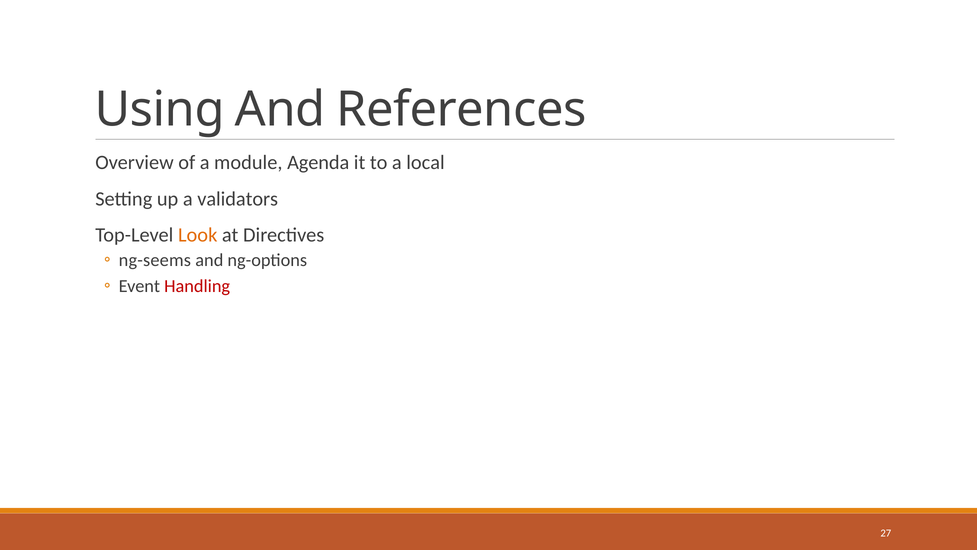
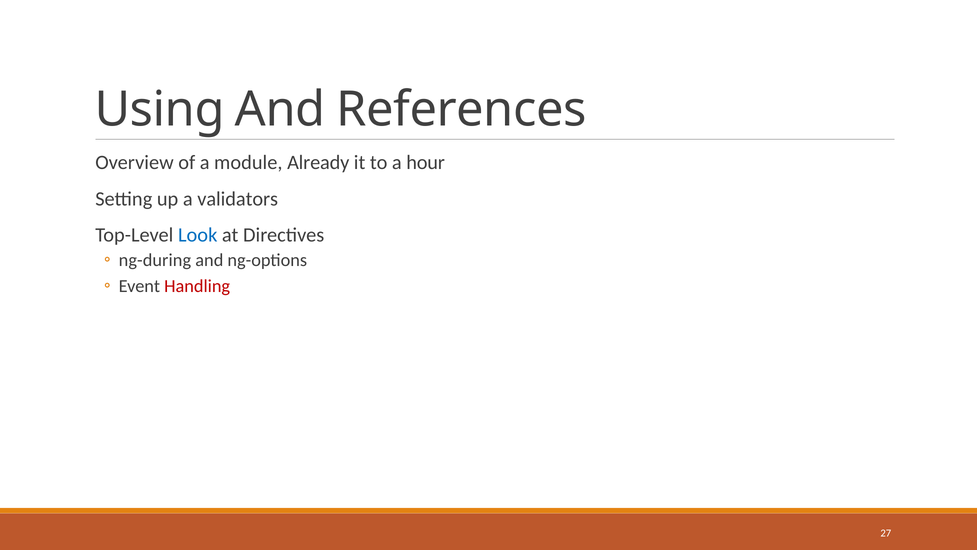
Agenda: Agenda -> Already (318, 162)
local: local -> hour (426, 162)
Look colour: orange -> blue (198, 235)
ng-seems: ng-seems -> ng-during (155, 260)
